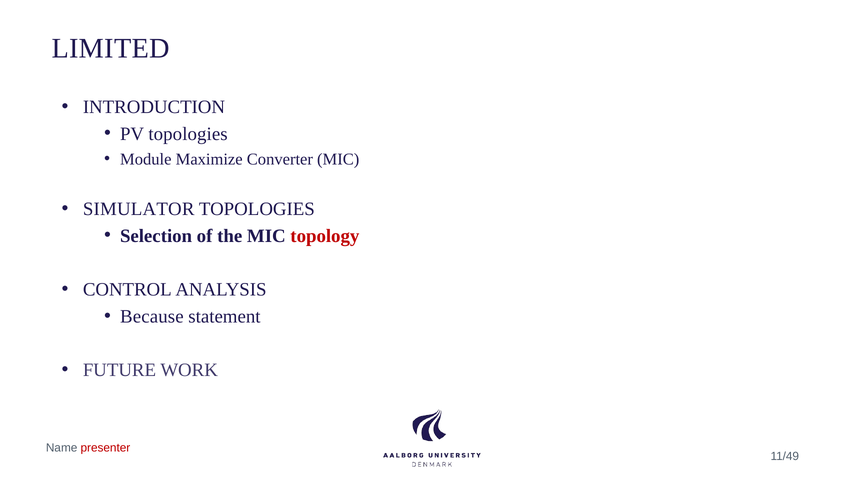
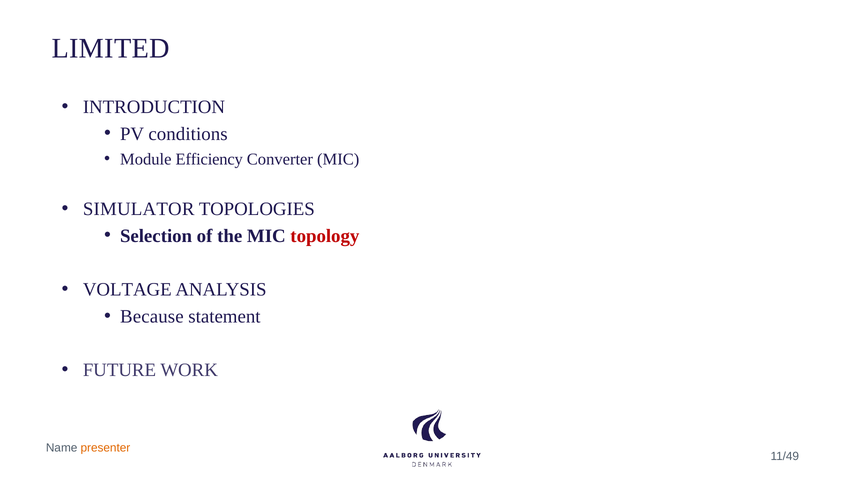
PV topologies: topologies -> conditions (188, 134)
Maximize: Maximize -> Efficiency (209, 159)
CONTROL: CONTROL -> VOLTAGE (127, 290)
presenter colour: red -> orange (105, 448)
